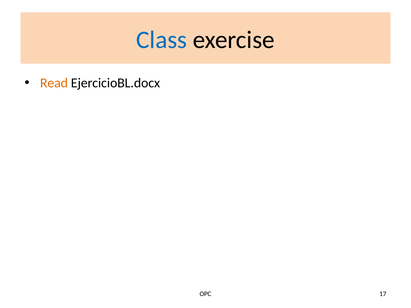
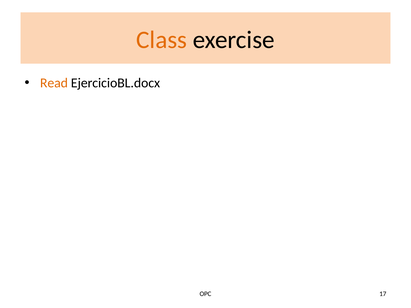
Class colour: blue -> orange (162, 40)
